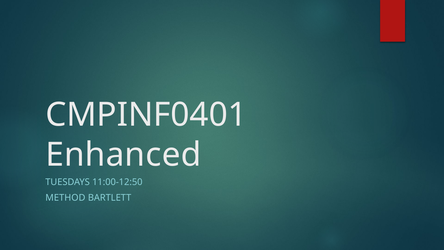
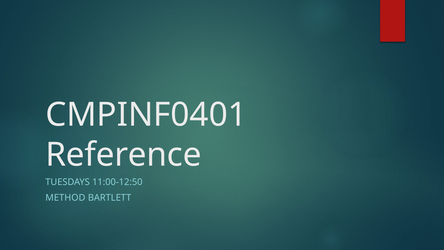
Enhanced: Enhanced -> Reference (123, 155)
